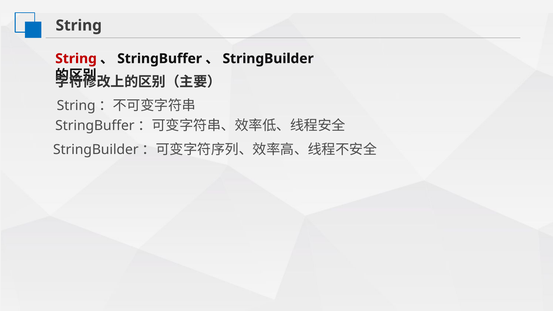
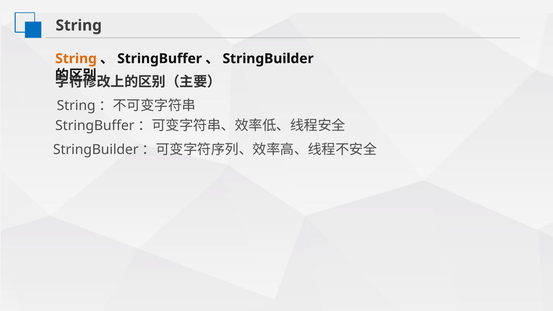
String colour: red -> orange (76, 59)
